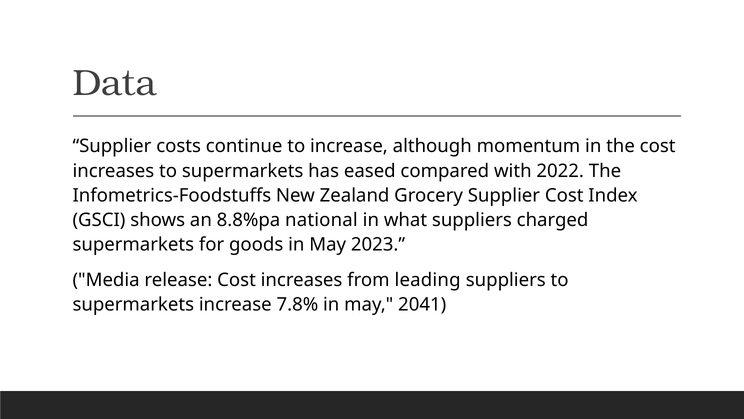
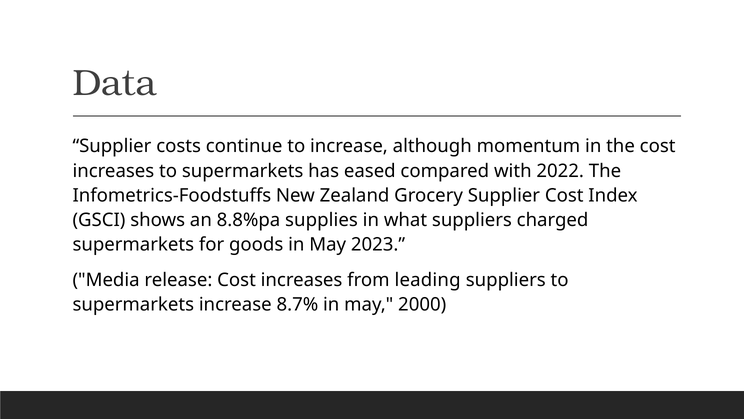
national: national -> supplies (321, 220)
7.8%: 7.8% -> 8.7% (297, 304)
2041: 2041 -> 2000 (422, 304)
